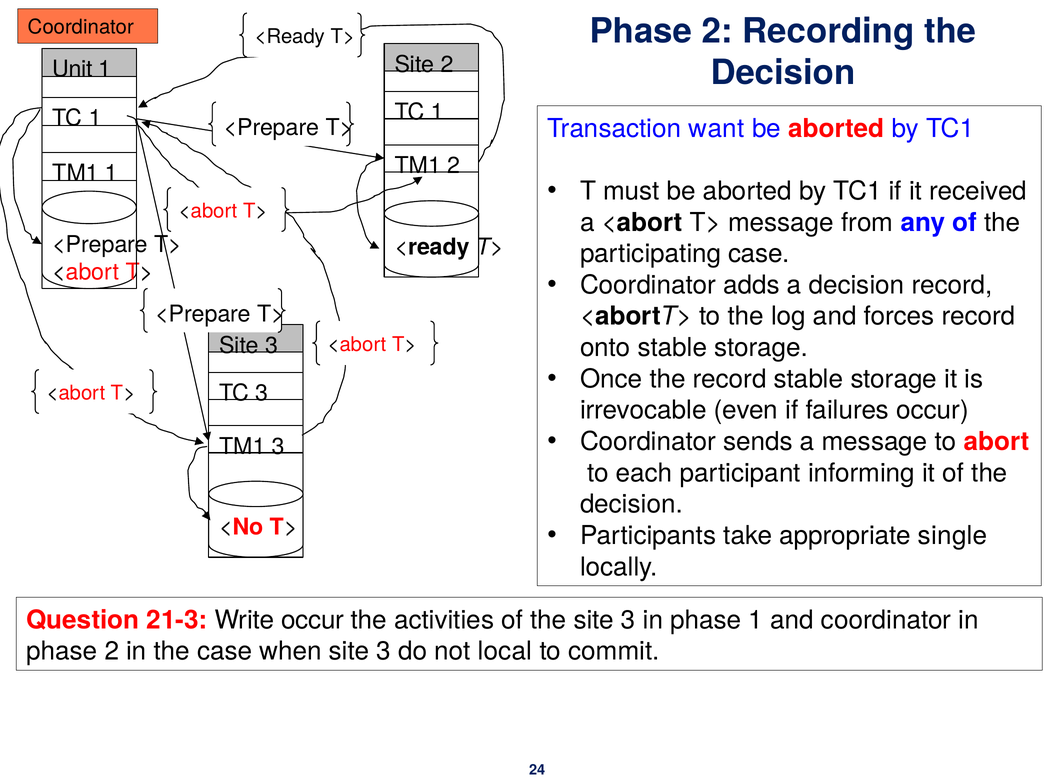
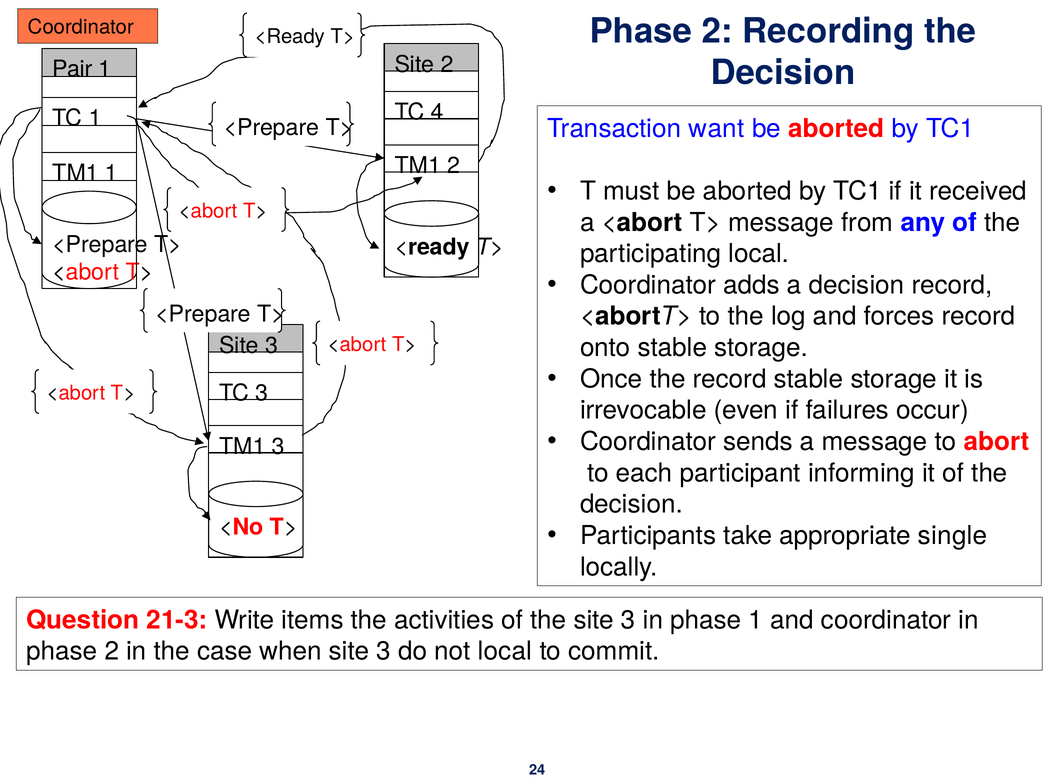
Unit: Unit -> Pair (72, 69)
1: 1 -> 4 (437, 112)
participating case: case -> local (759, 254)
Write occur: occur -> items (312, 620)
